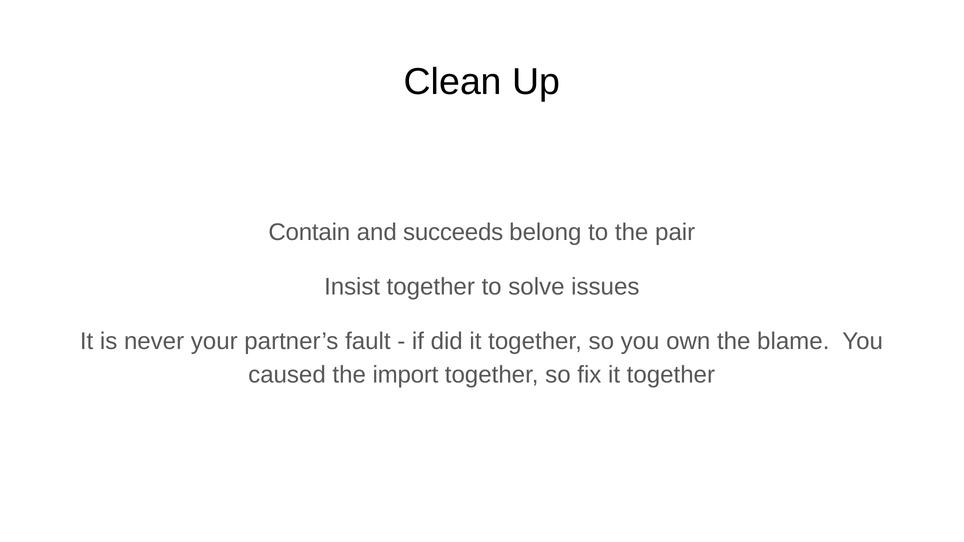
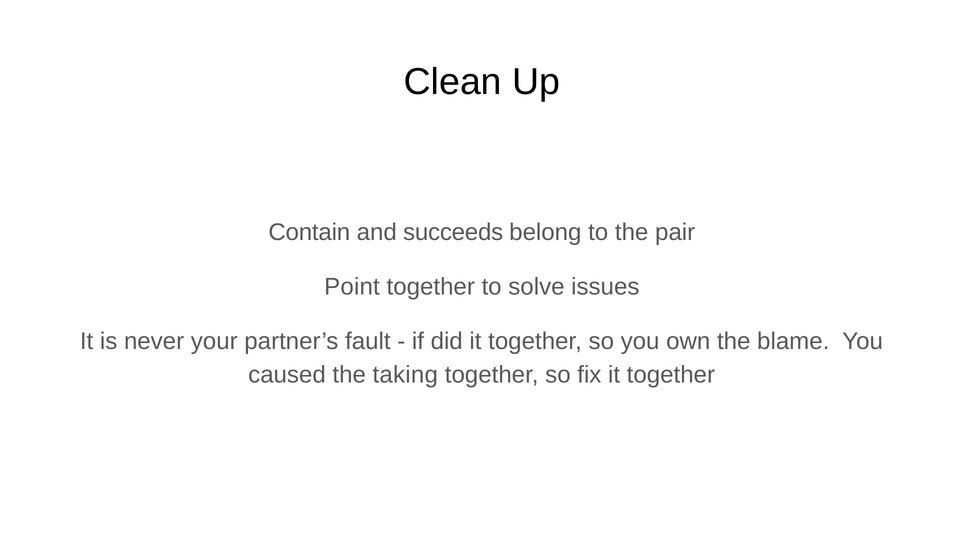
Insist: Insist -> Point (352, 287)
import: import -> taking (405, 375)
